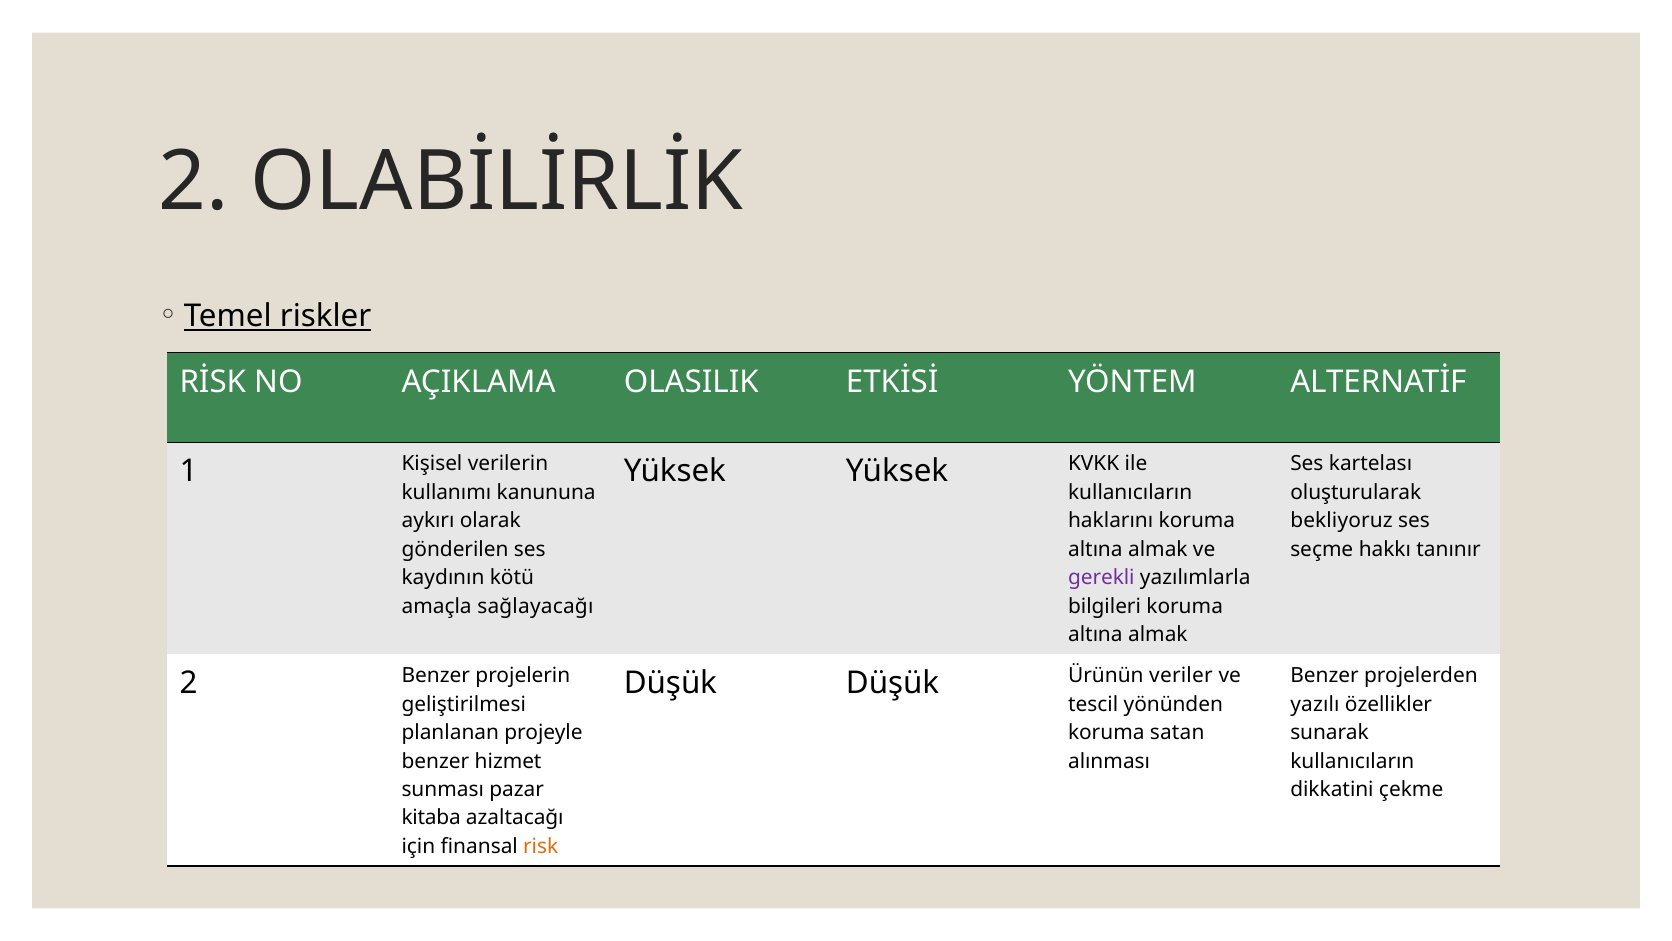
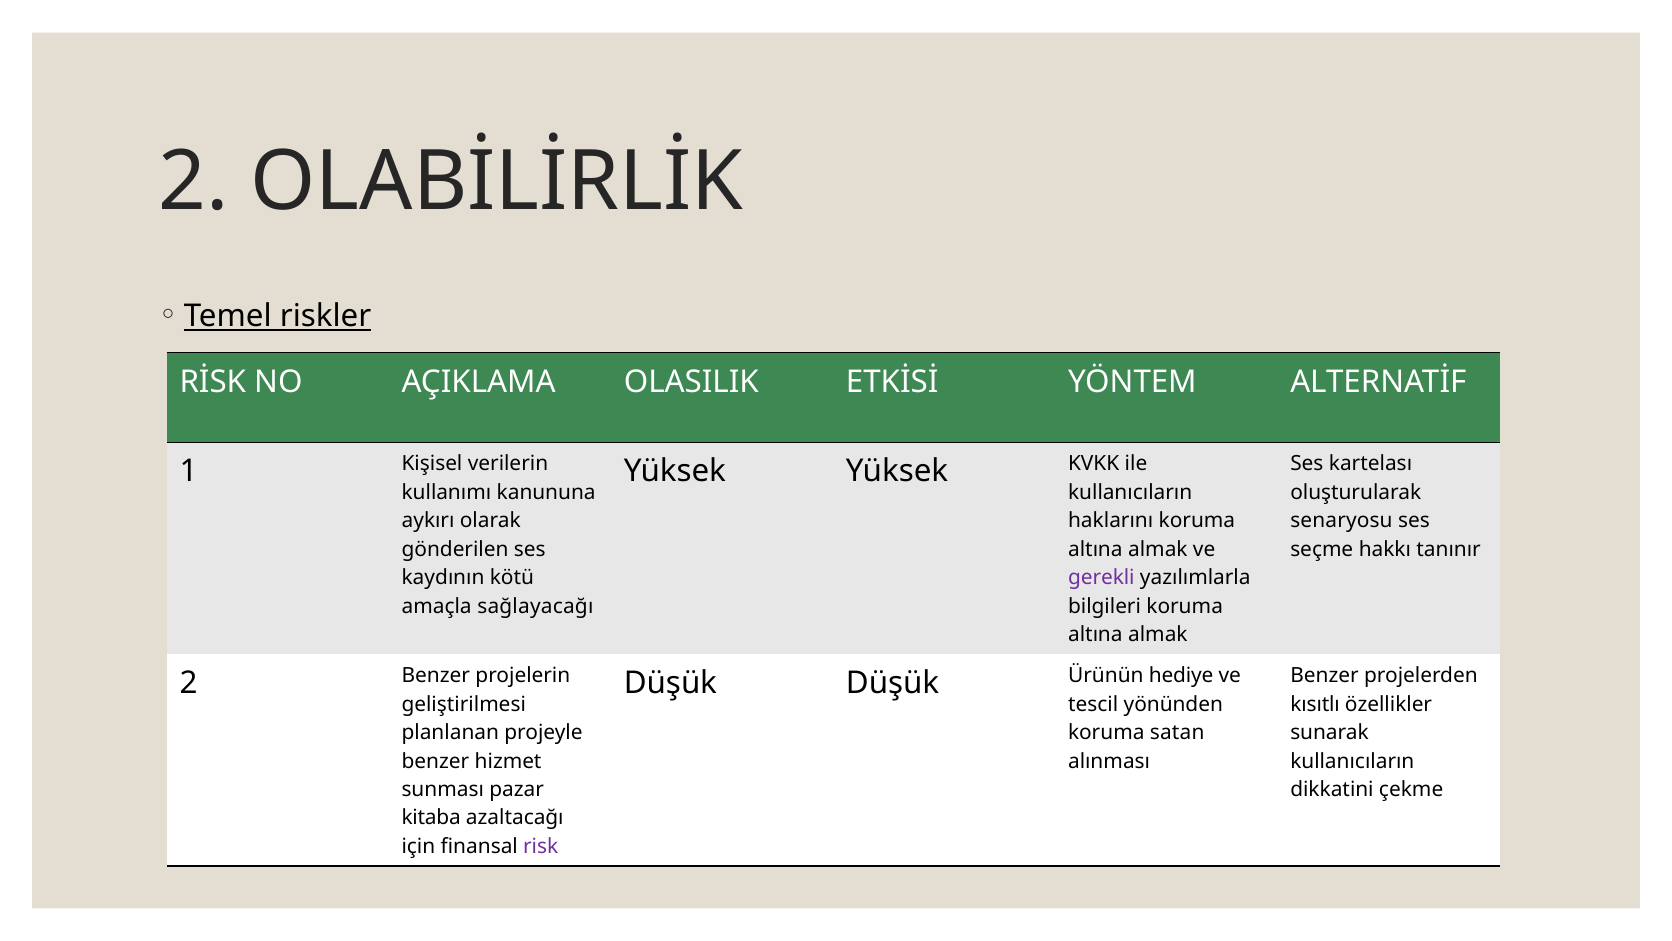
bekliyoruz: bekliyoruz -> senaryosu (1341, 521)
veriler: veriler -> hediye (1181, 675)
yazılı: yazılı -> kısıtlı (1315, 704)
risk colour: orange -> purple (541, 846)
